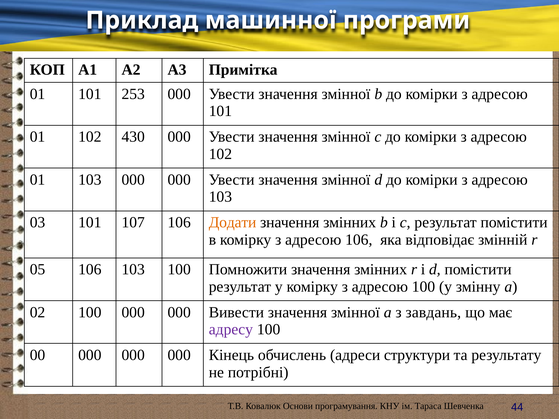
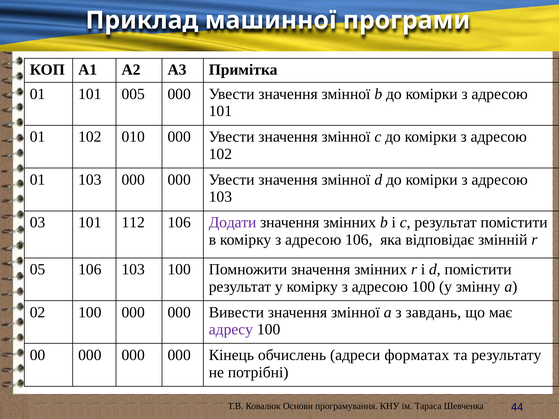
253: 253 -> 005 (133, 94)
430: 430 -> 010 (133, 137)
107: 107 -> 112 (133, 223)
Додати colour: orange -> purple (233, 223)
структури: структури -> форматах (417, 355)
